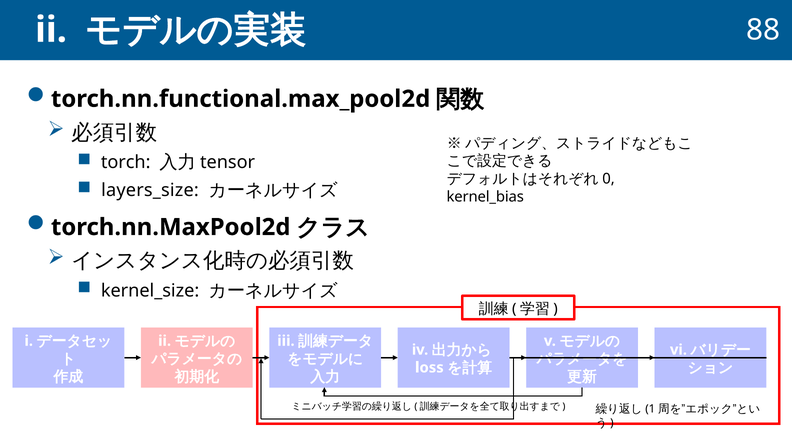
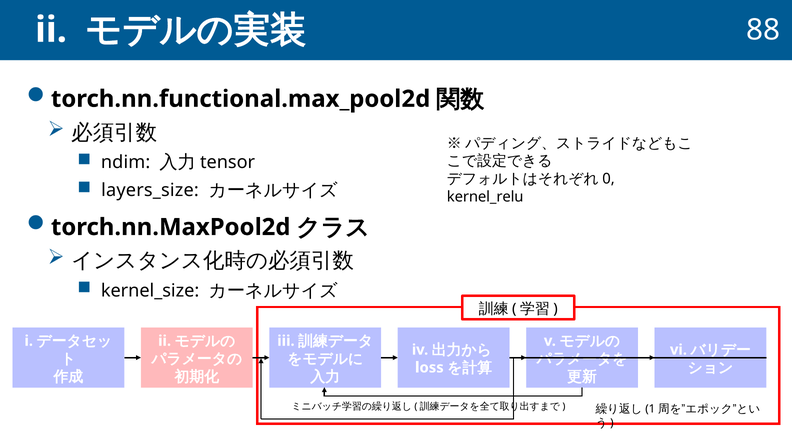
torch: torch -> ndim (126, 163)
kernel_bias: kernel_bias -> kernel_relu (485, 197)
